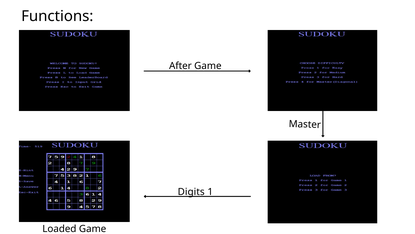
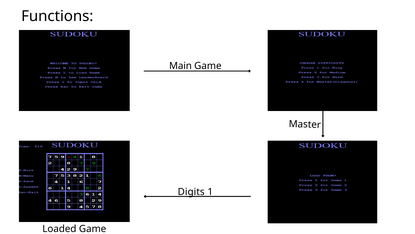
After: After -> Main (180, 66)
